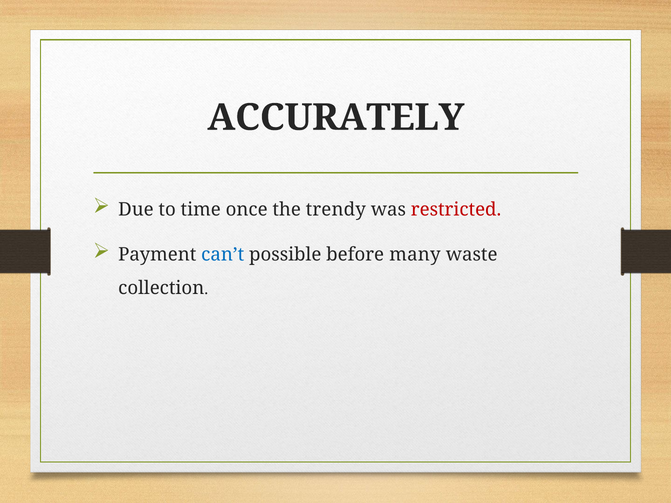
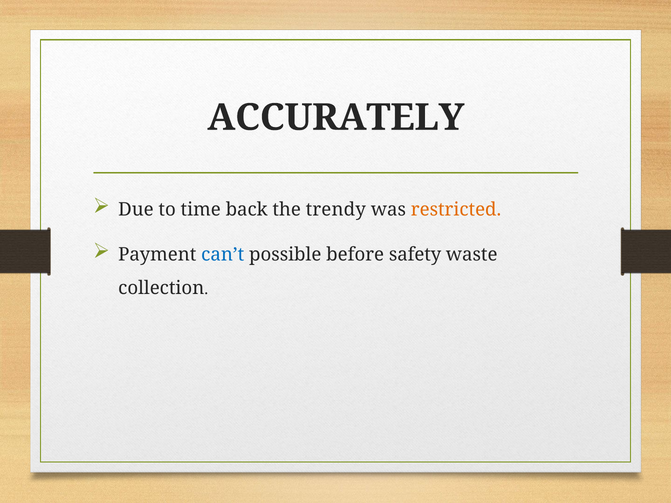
once: once -> back (247, 210)
restricted colour: red -> orange (456, 210)
many: many -> safety (415, 254)
